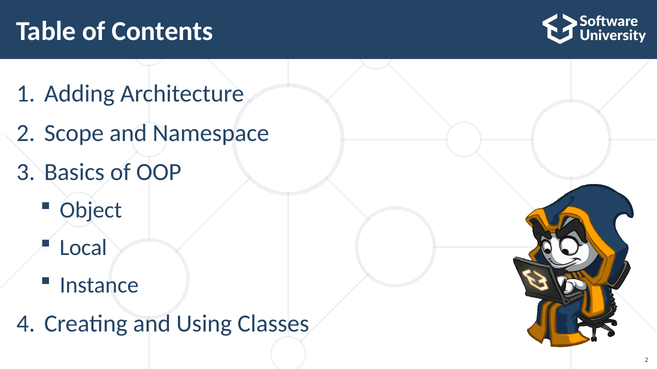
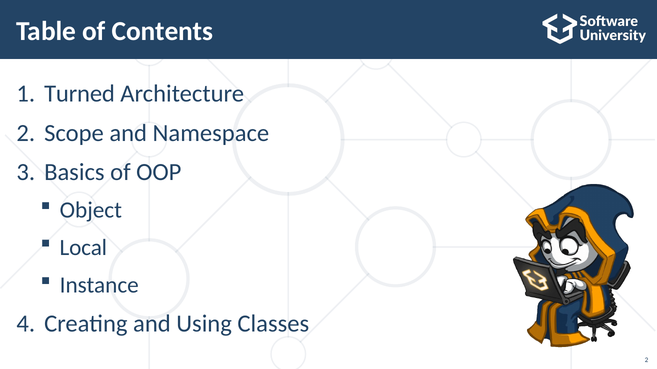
Adding: Adding -> Turned (80, 94)
